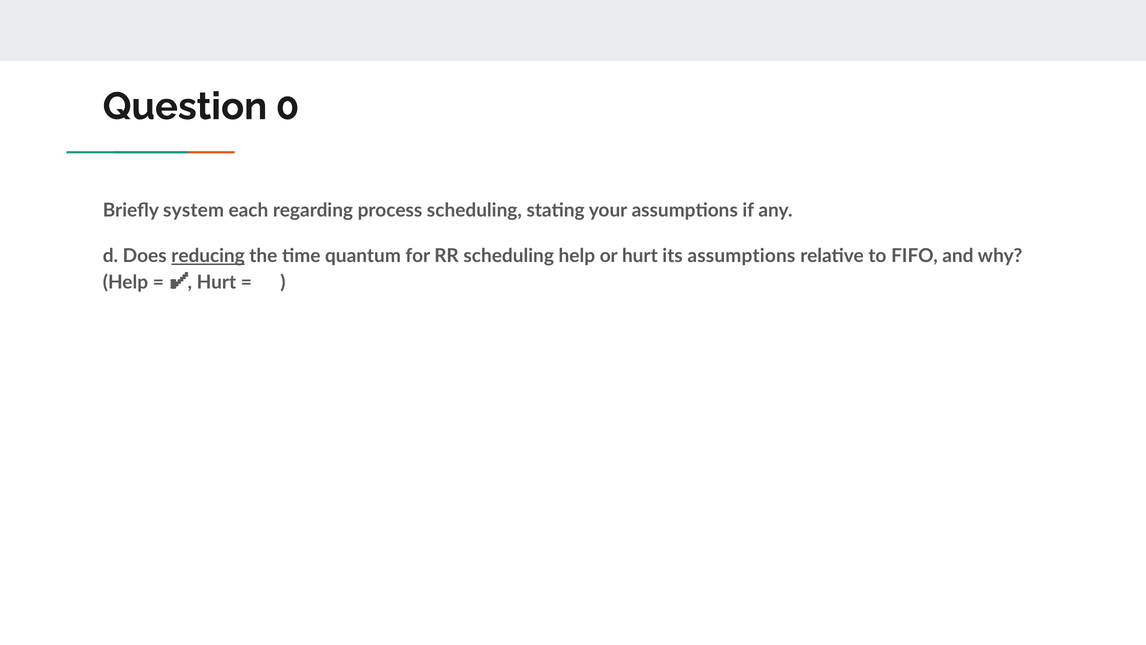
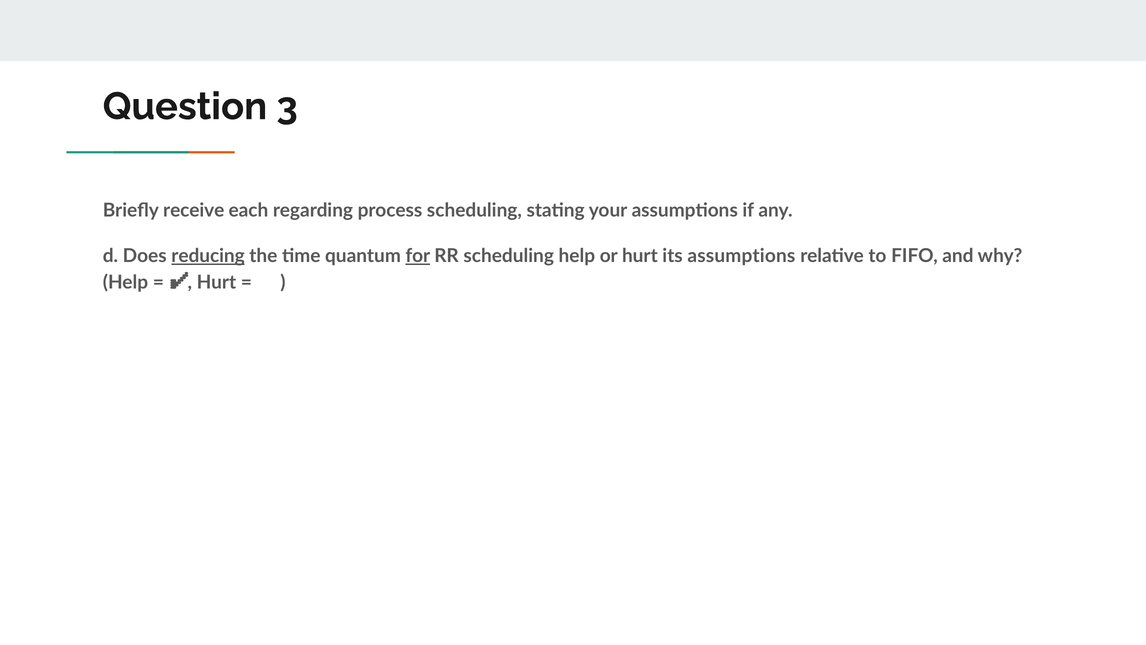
0: 0 -> 3 (287, 106)
system: system -> receive (194, 210)
for underline: none -> present (418, 256)
